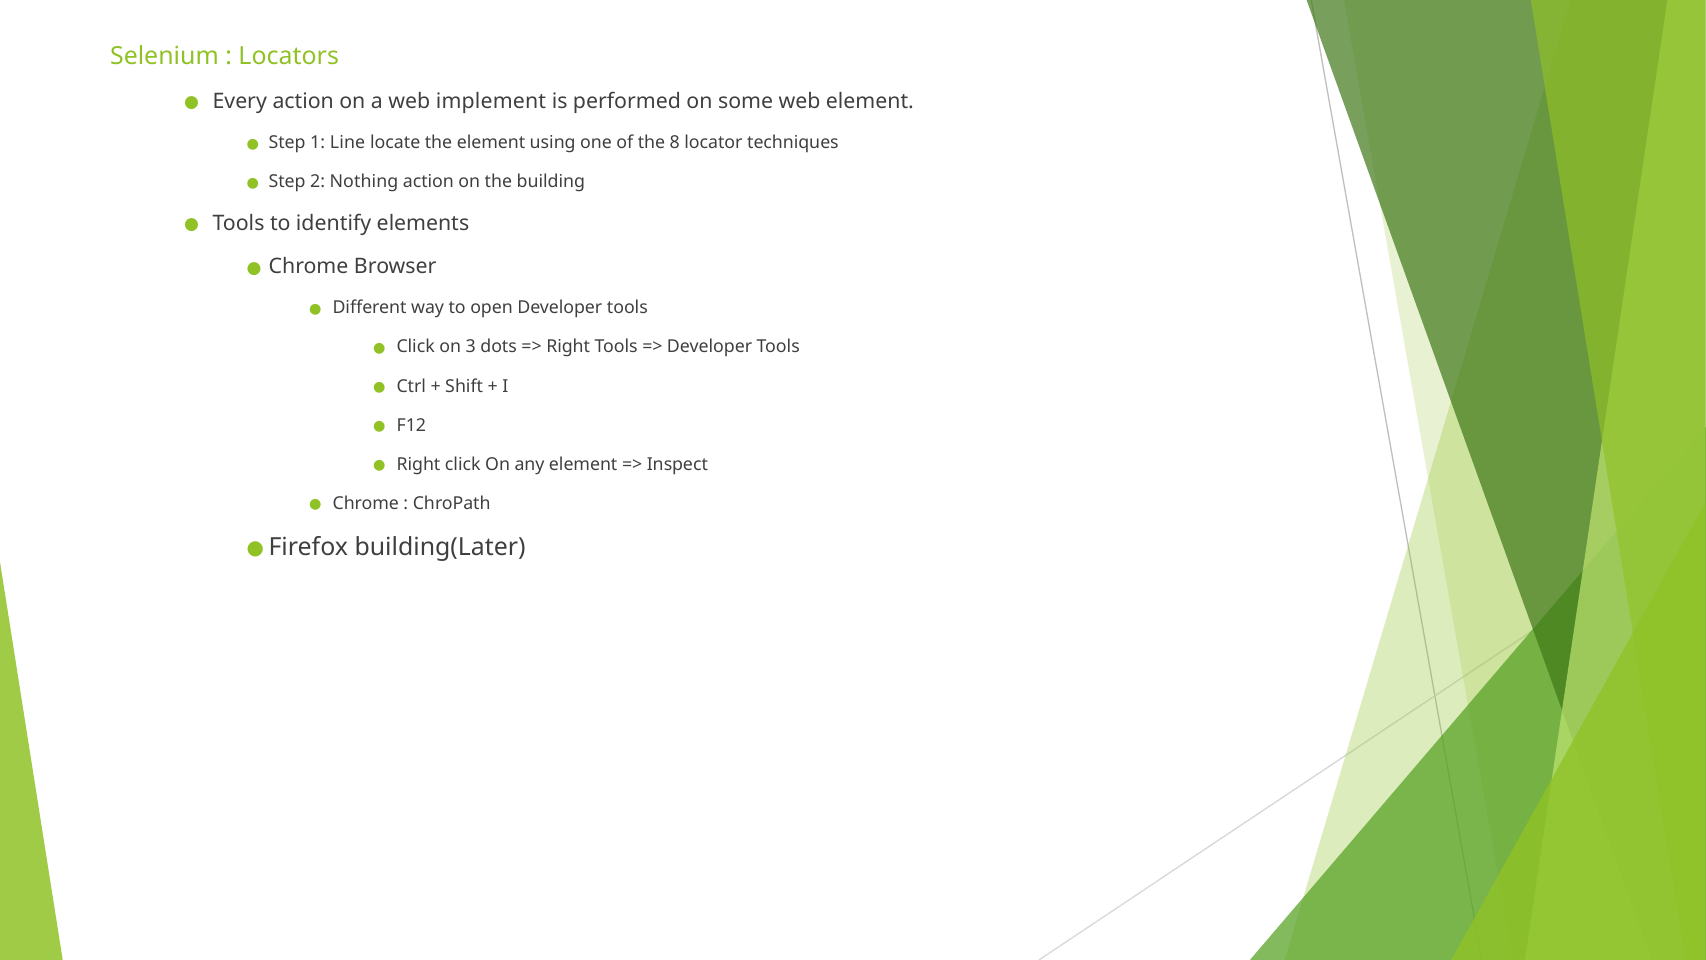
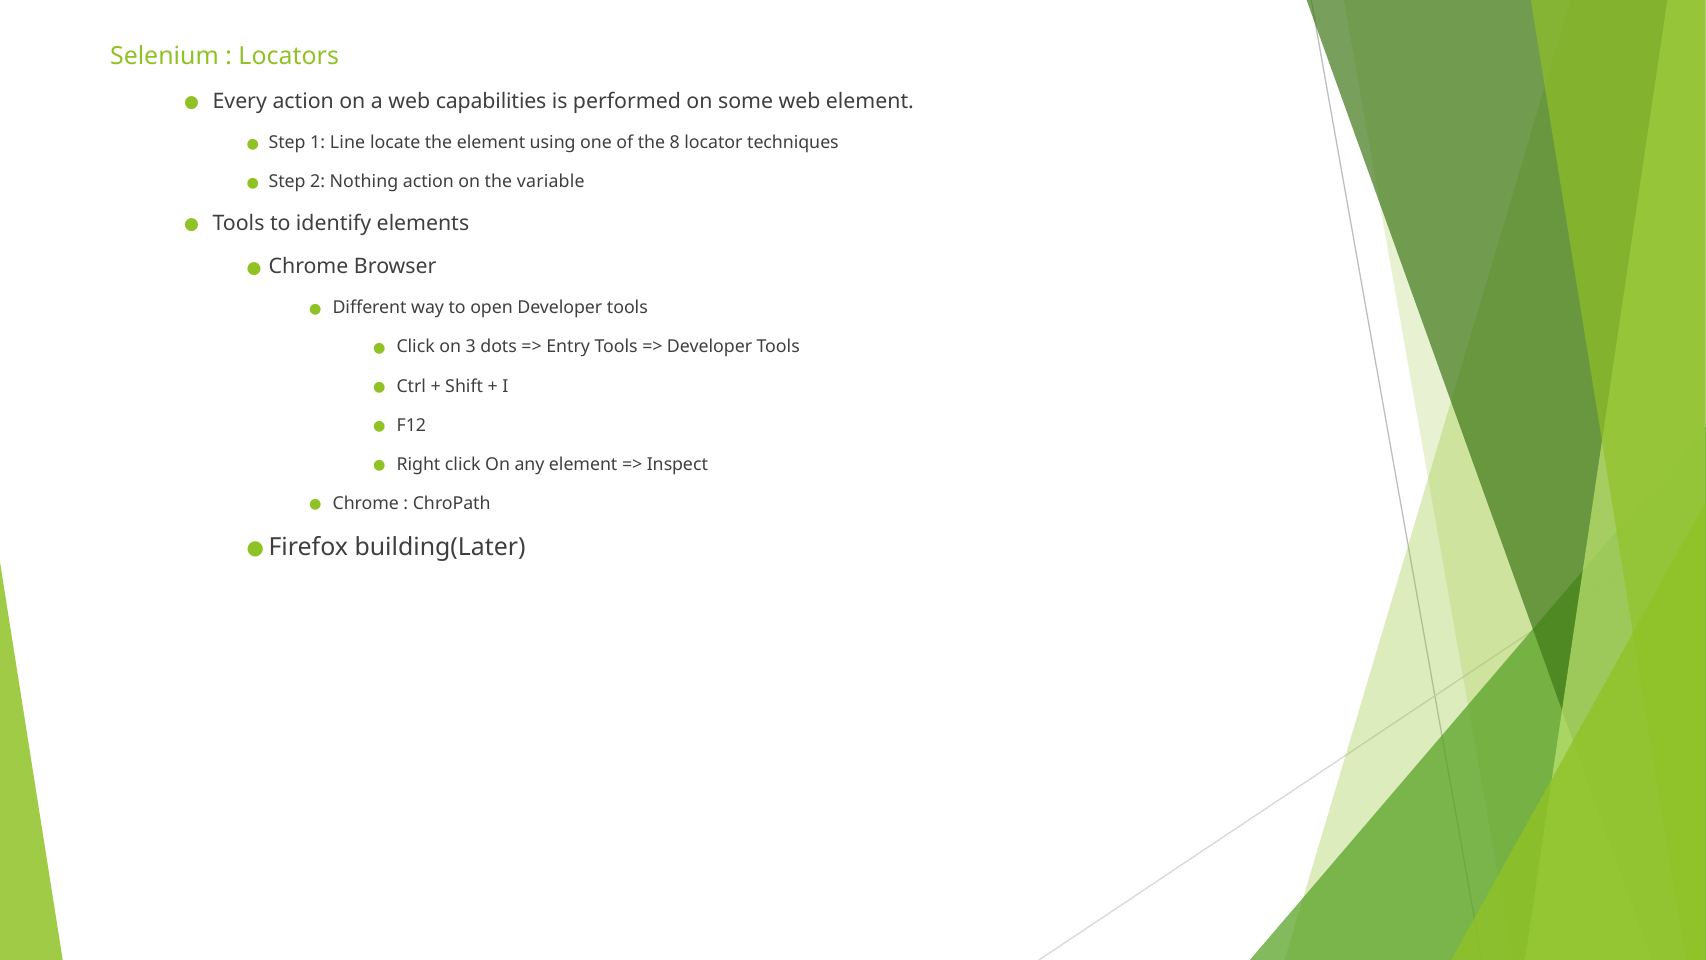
implement: implement -> capabilities (491, 102)
building: building -> variable (551, 182)
Right: Right -> Entry (568, 347)
